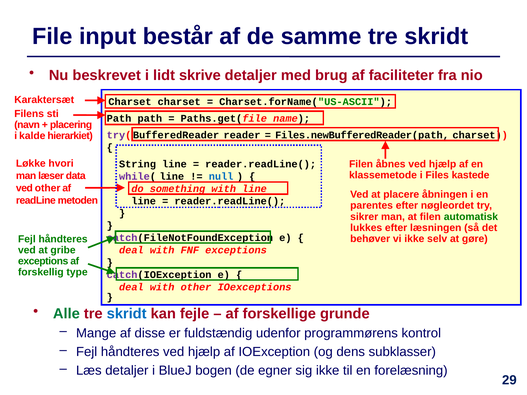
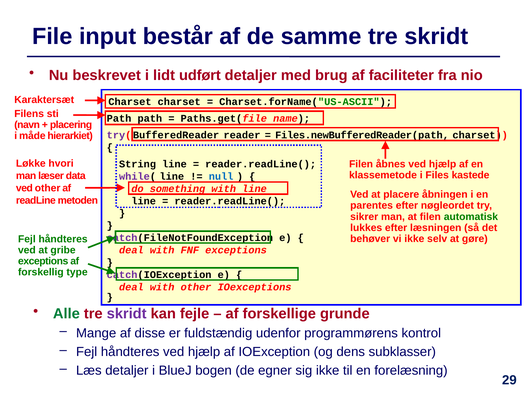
skrive: skrive -> udført (200, 75)
kalde: kalde -> måde (32, 136)
skridt colour: blue -> purple (127, 314)
